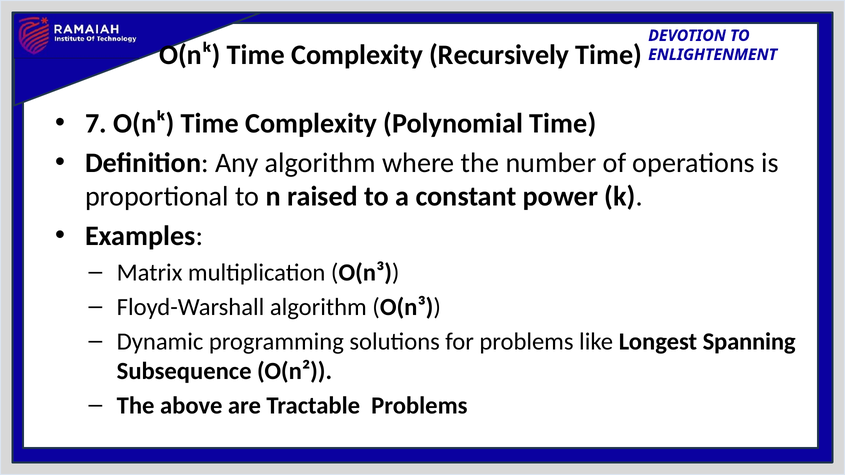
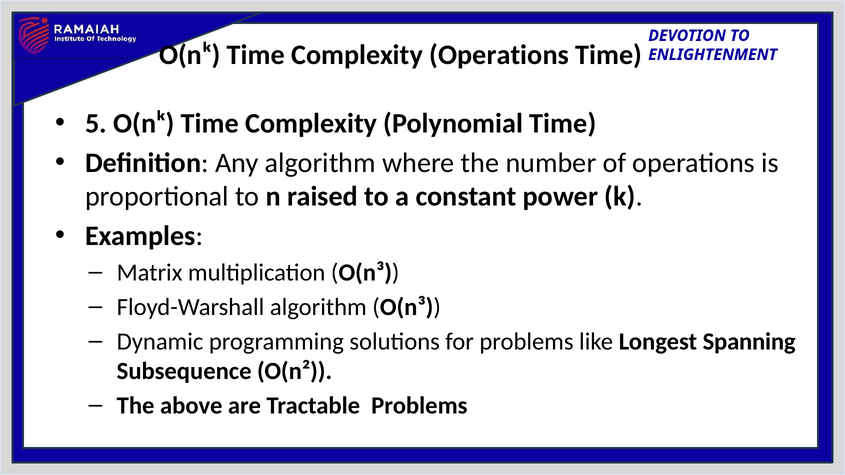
Complexity Recursively: Recursively -> Operations (499, 55)
7: 7 -> 5 (96, 124)
